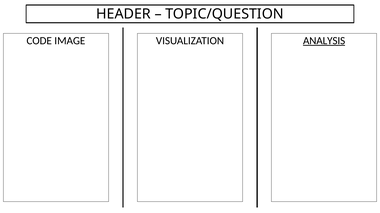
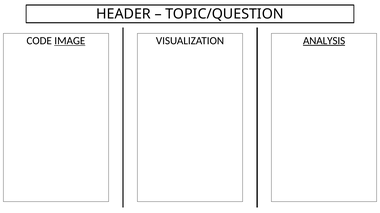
IMAGE underline: none -> present (70, 41)
